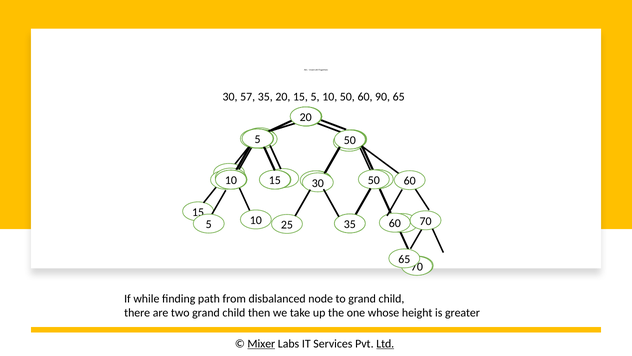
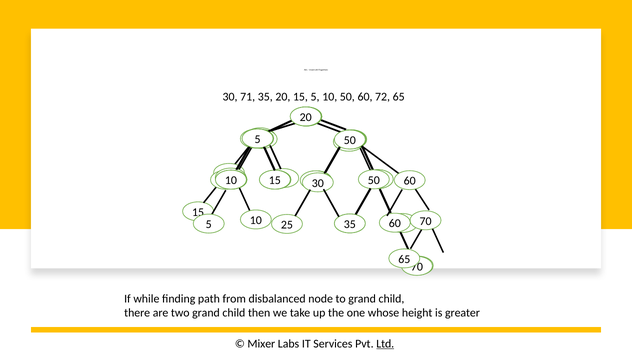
57: 57 -> 71 (248, 97)
90: 90 -> 72 (383, 97)
Mixer underline: present -> none (261, 343)
